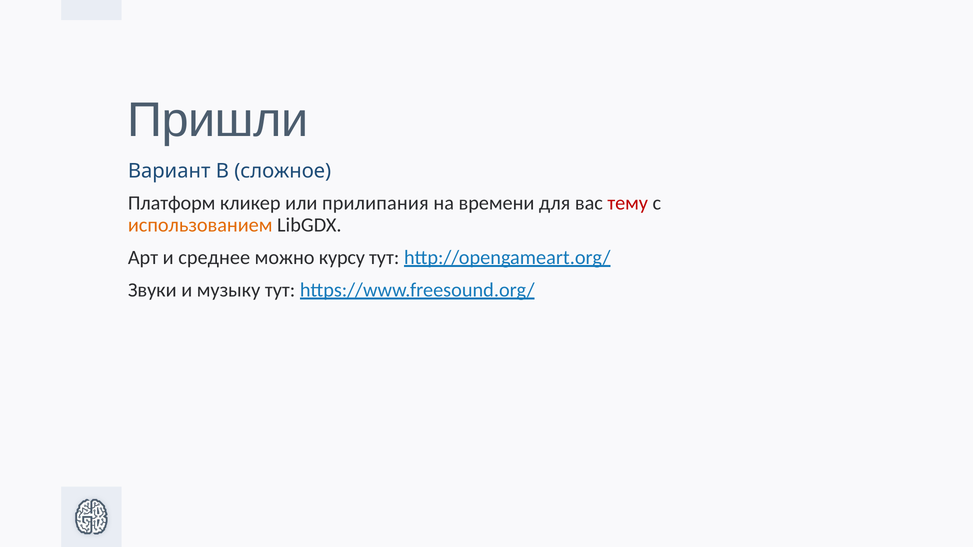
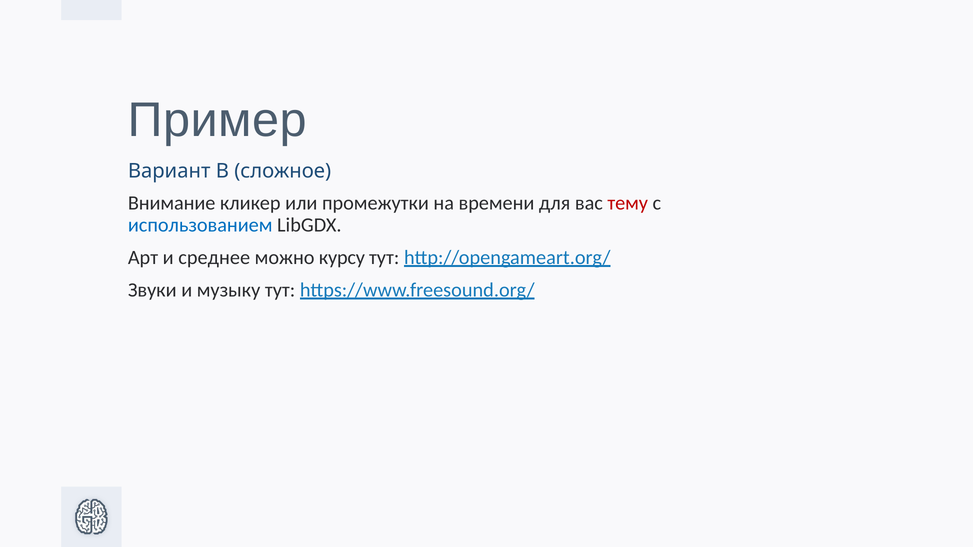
Пришли: Пришли -> Пример (217, 120)
Платформ: Платформ -> Внимание (172, 203)
прилипания: прилипания -> промежутки (375, 203)
использованием colour: orange -> blue (200, 225)
